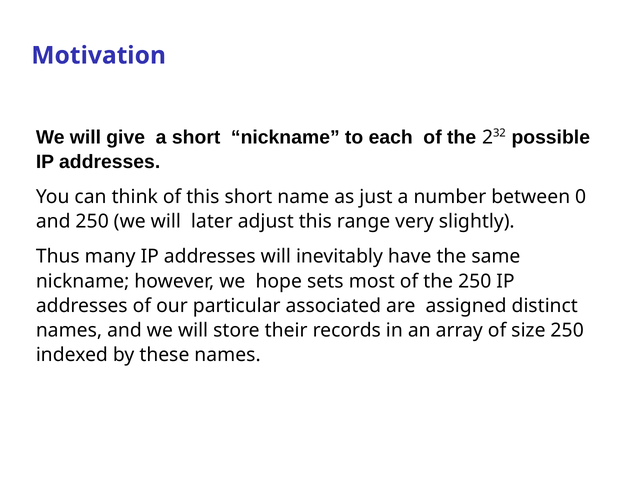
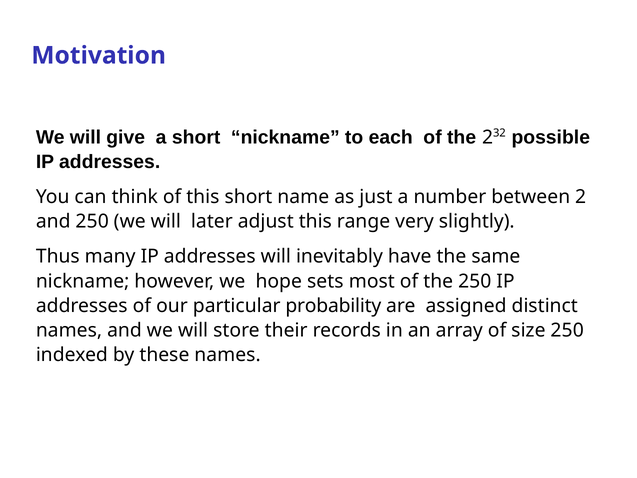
0: 0 -> 2 (581, 197)
associated: associated -> probability (333, 306)
